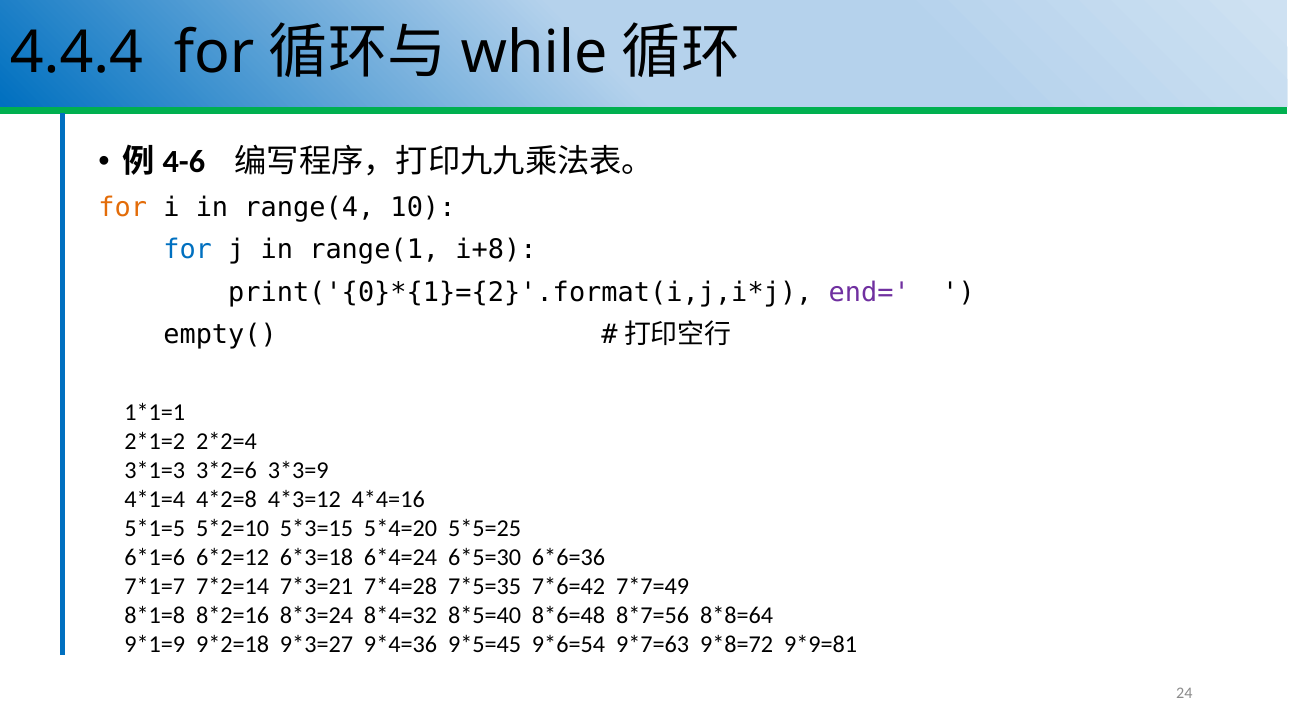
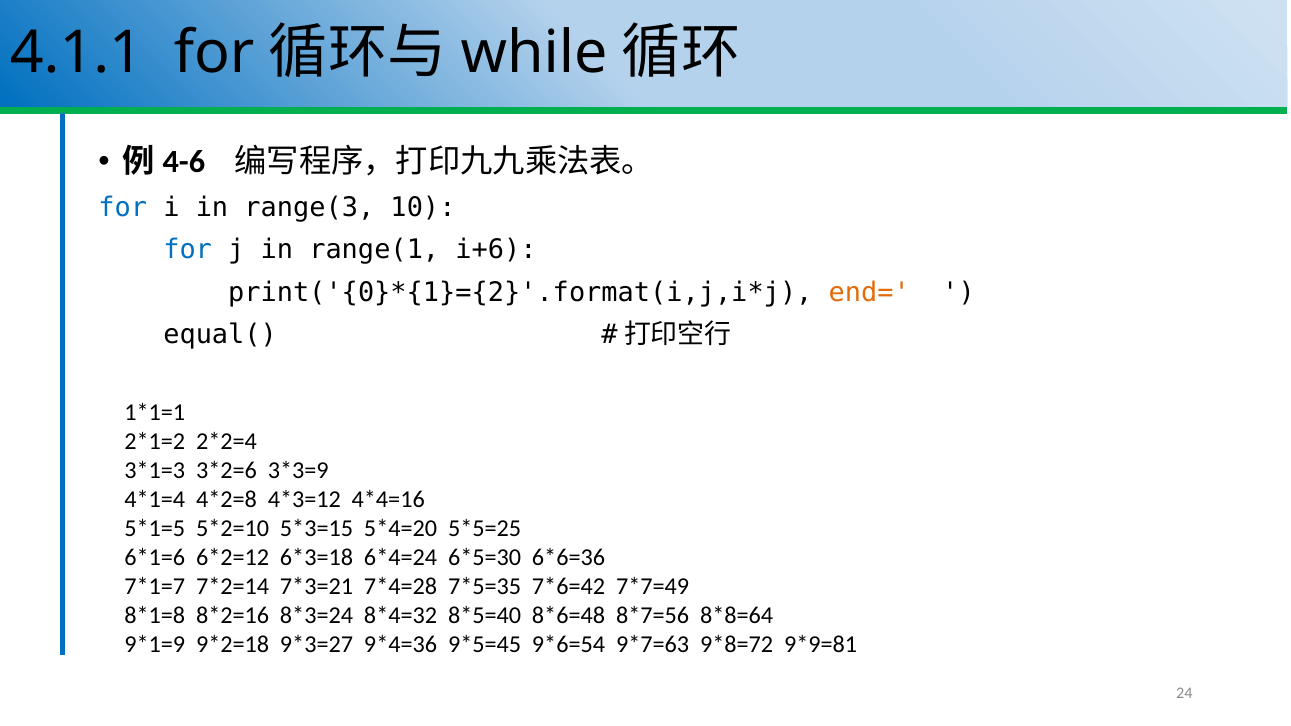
4.4.4: 4.4.4 -> 4.1.1 (76, 53)
for colour: orange -> blue (123, 207)
range(4: range(4 -> range(3 (309, 207)
i+8: i+8 -> i+6 (496, 250)
end= colour: purple -> orange (869, 292)
empty(: empty( -> equal( (220, 335)
